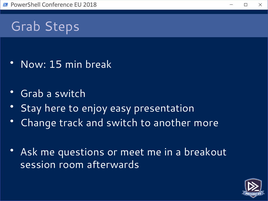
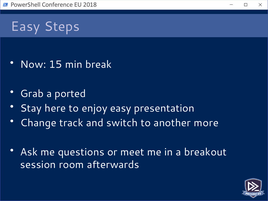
Grab: Grab -> Easy (25, 27)
a switch: switch -> ported (70, 94)
